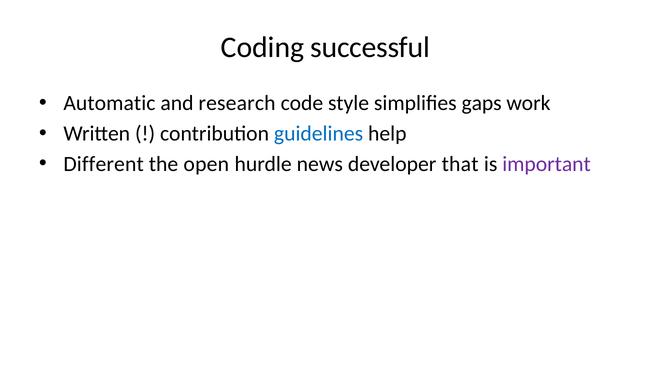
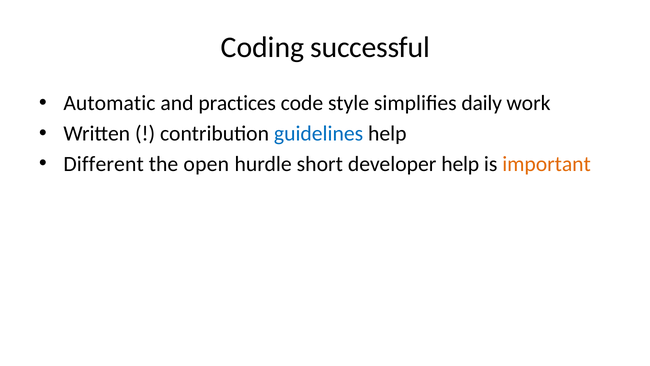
research: research -> practices (237, 103)
gaps: gaps -> daily (482, 103)
news: news -> short (320, 164)
developer that: that -> help (460, 164)
important colour: purple -> orange (547, 164)
